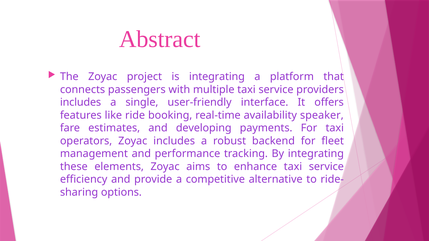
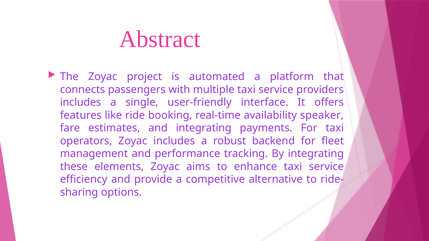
is integrating: integrating -> automated (217, 77)
and developing: developing -> integrating (204, 128)
